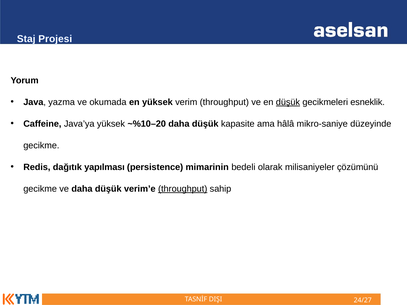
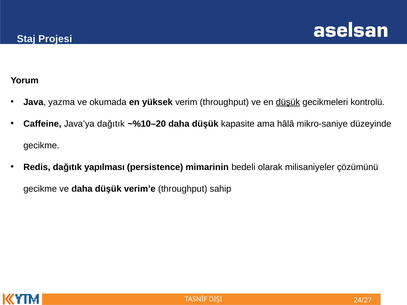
esneklik: esneklik -> kontrolü (368, 102)
Java’ya yüksek: yüksek -> dağıtık (111, 124)
throughput underline: present -> none (183, 189)
